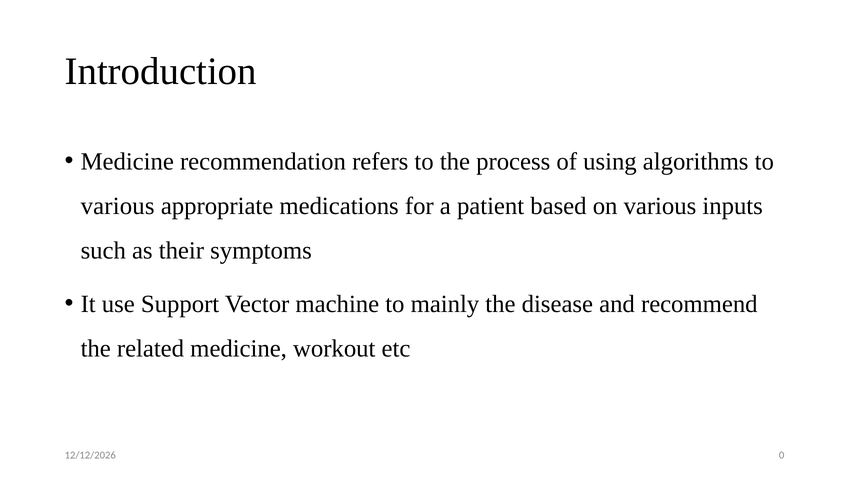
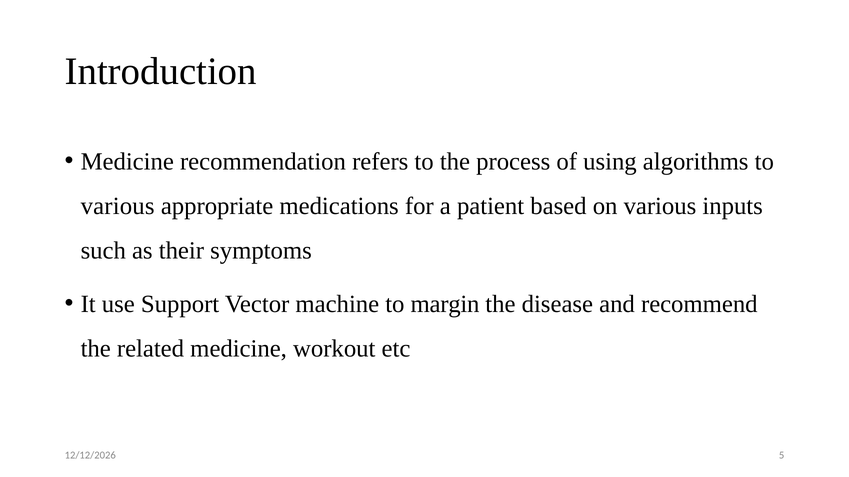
mainly: mainly -> margin (445, 304)
0: 0 -> 5 (782, 456)
